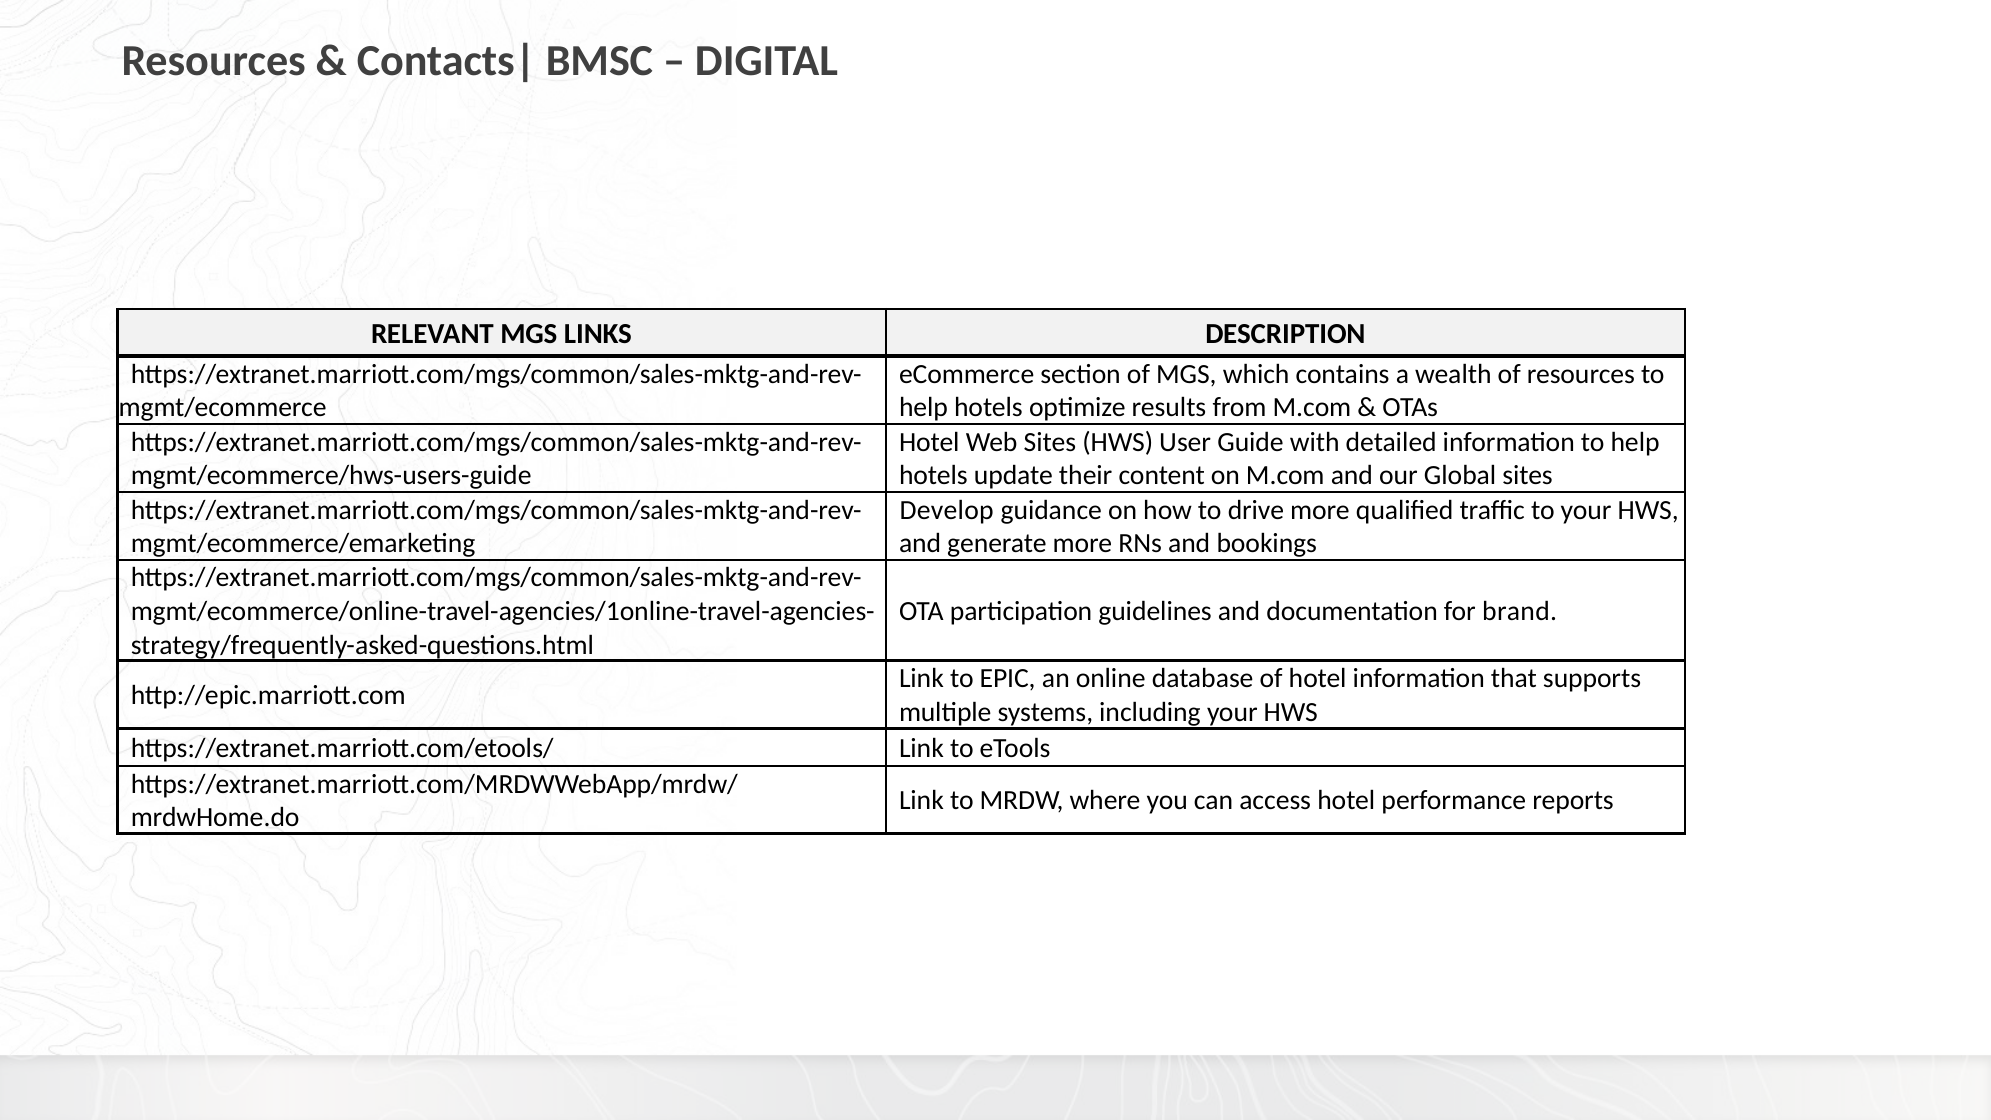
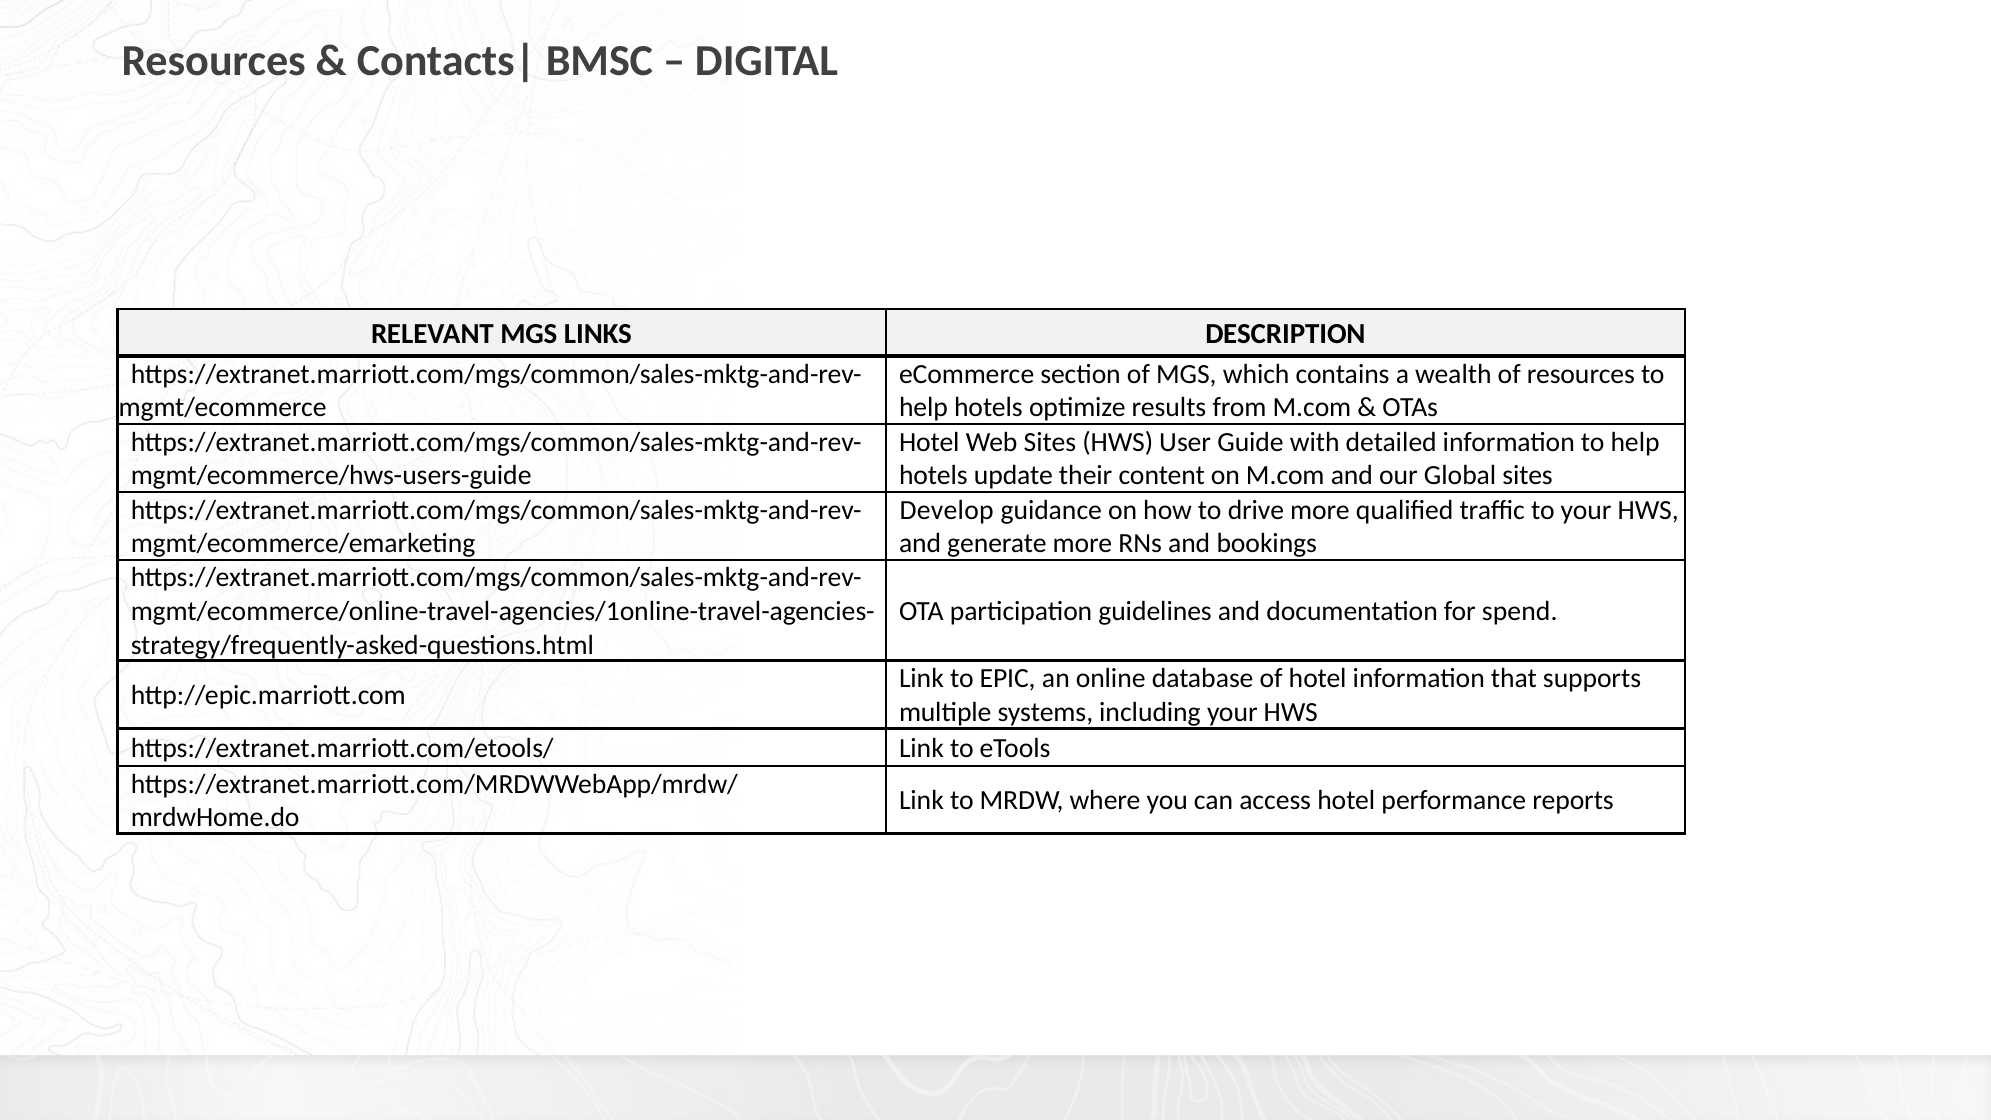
brand: brand -> spend (1520, 611)
